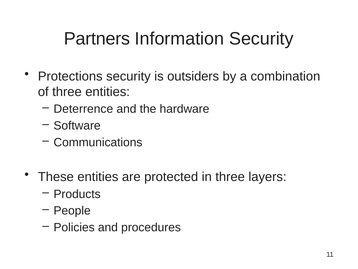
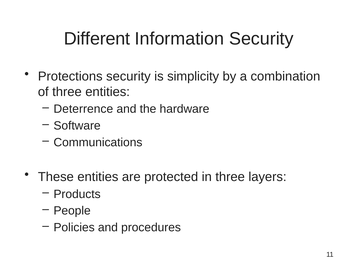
Partners: Partners -> Different (97, 39)
outsiders: outsiders -> simplicity (193, 76)
